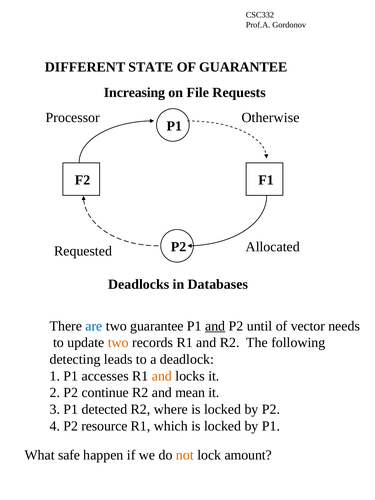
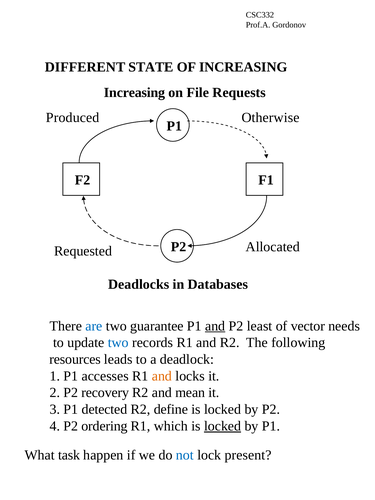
OF GUARANTEE: GUARANTEE -> INCREASING (243, 67)
Processor: Processor -> Produced (73, 118)
until: until -> least (260, 326)
two colour: orange -> blue (118, 343)
detecting: detecting -> resources (75, 359)
continue: continue -> recovery (105, 393)
where: where -> define (171, 409)
resource: resource -> ordering (104, 426)
locked underline: none -> present (223, 426)
safe: safe -> task (69, 455)
not colour: orange -> blue (185, 455)
amount: amount -> present (248, 455)
